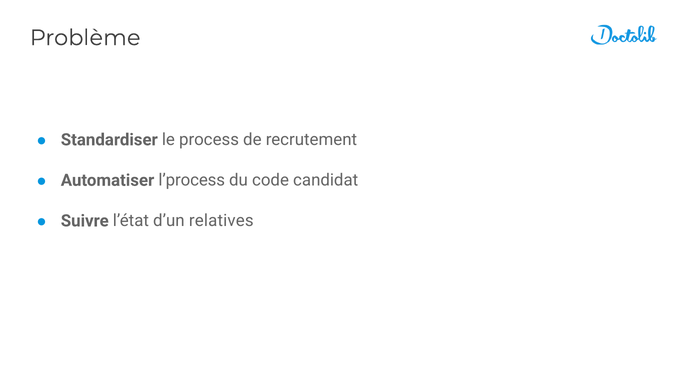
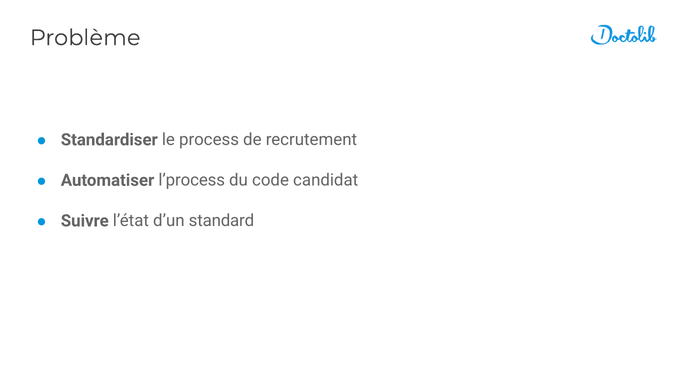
relatives: relatives -> standard (221, 221)
